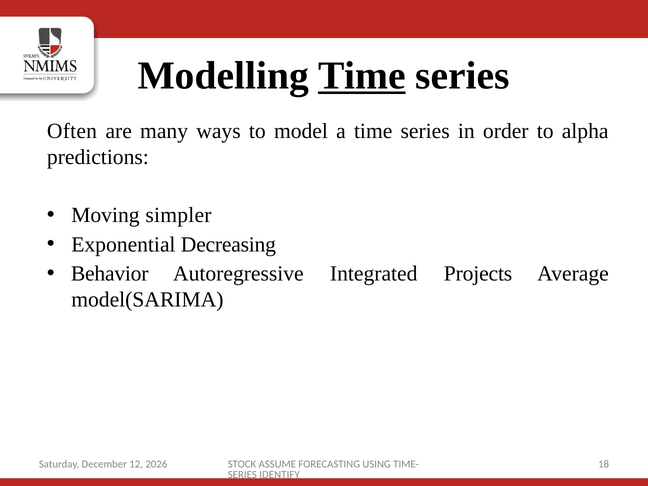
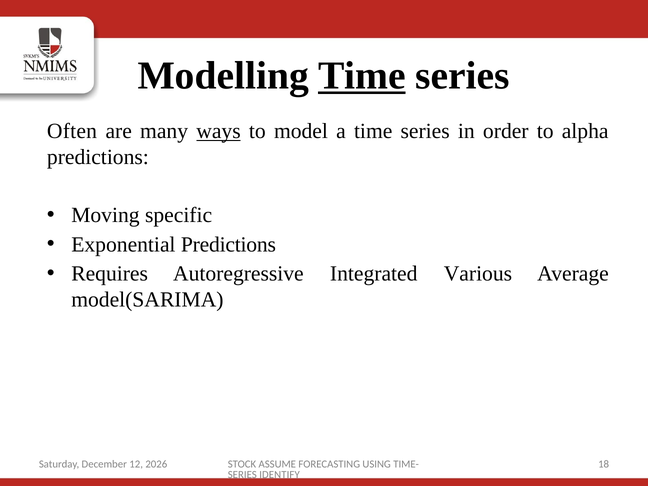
ways underline: none -> present (218, 131)
simpler: simpler -> specific (179, 215)
Exponential Decreasing: Decreasing -> Predictions (228, 245)
Behavior: Behavior -> Requires (110, 274)
Projects: Projects -> Various (478, 274)
